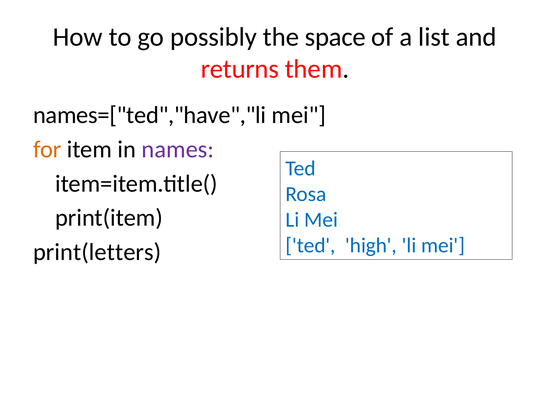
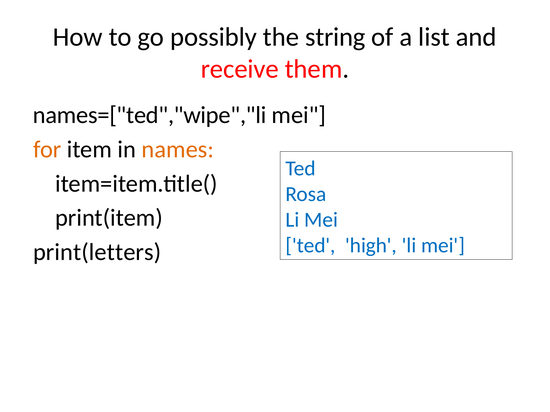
space: space -> string (335, 37)
returns: returns -> receive (240, 69)
names=["ted","have","li: names=["ted","have","li -> names=["ted","wipe","li (150, 115)
names colour: purple -> orange (178, 150)
